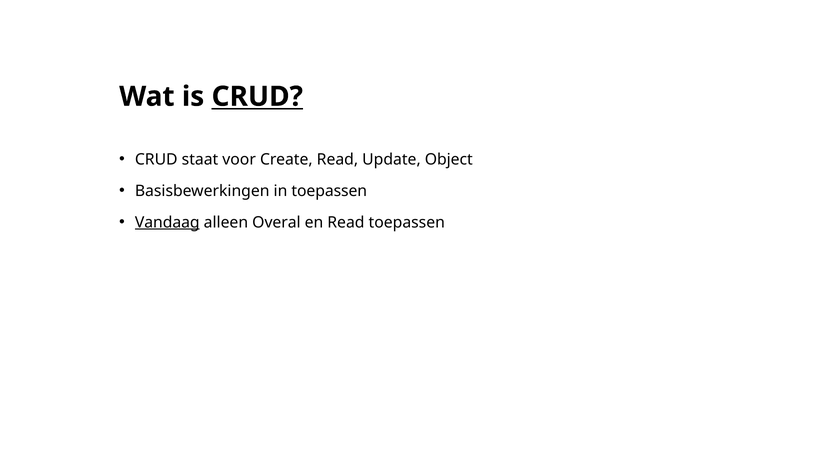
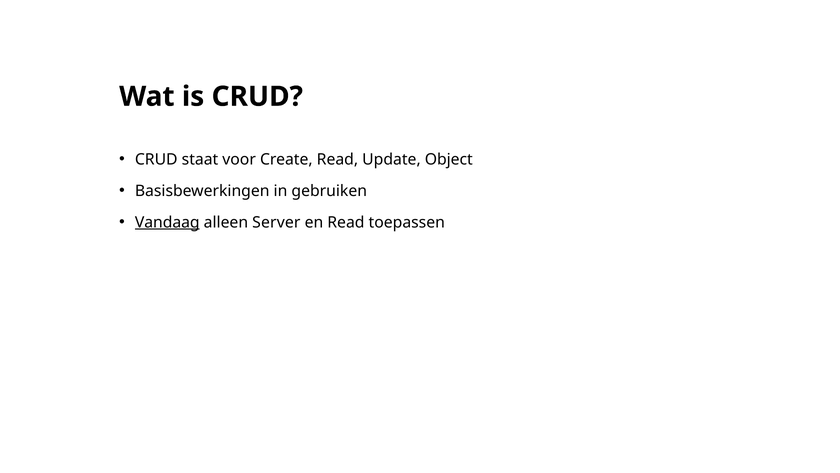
CRUD underline: present -> none (257, 96)
in toepassen: toepassen -> gebruiken (329, 191)
Overal: Overal -> Server (276, 222)
